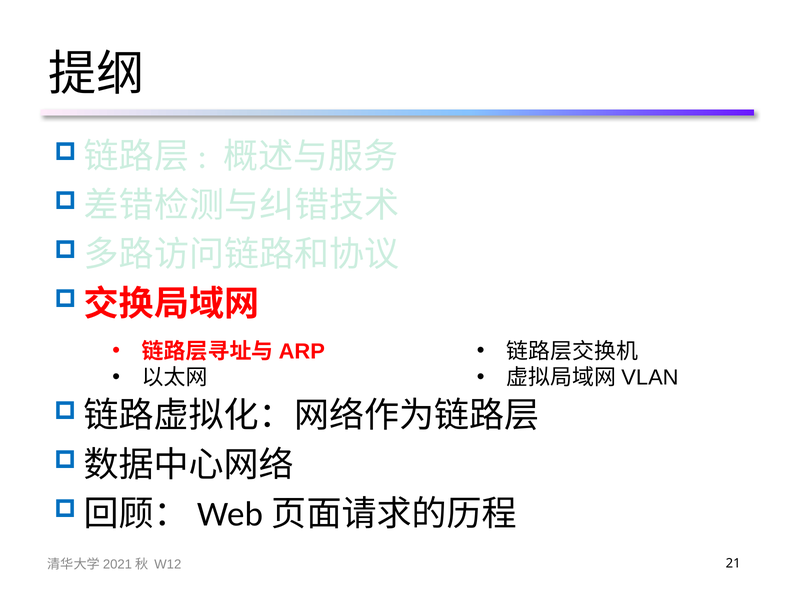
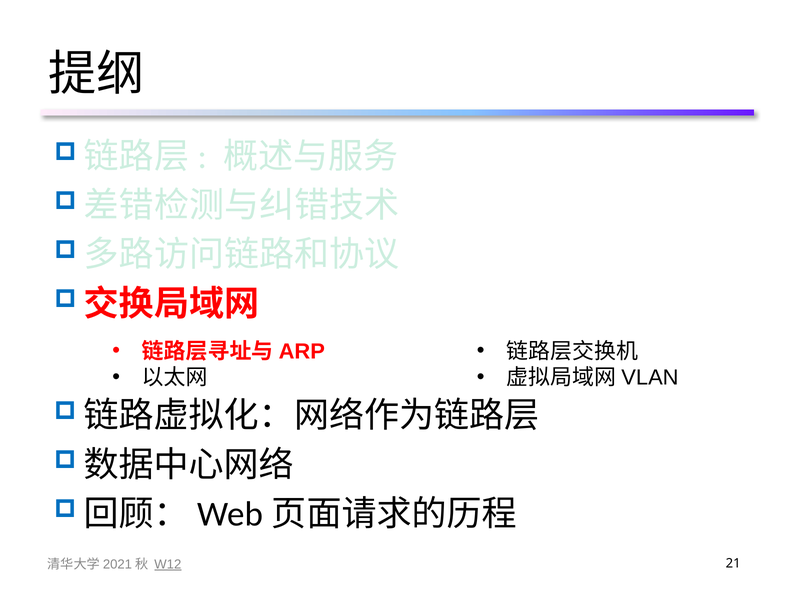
W12 underline: none -> present (168, 564)
